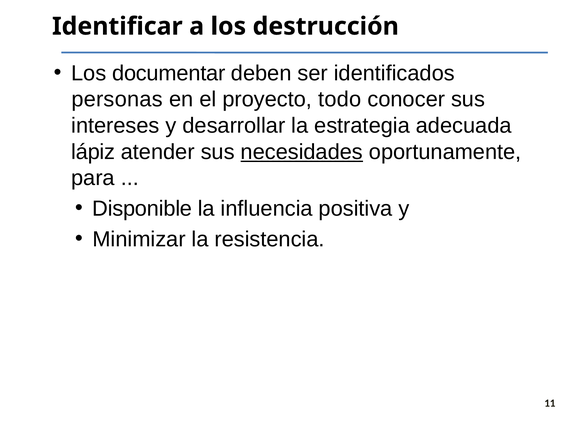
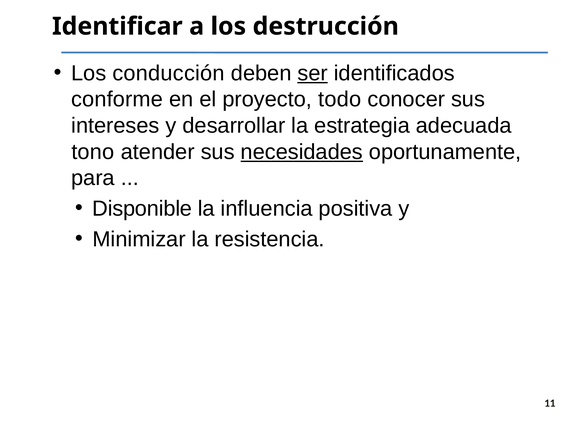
documentar: documentar -> conducción (169, 73)
ser underline: none -> present (313, 73)
personas: personas -> conforme (117, 99)
lápiz: lápiz -> tono (93, 152)
